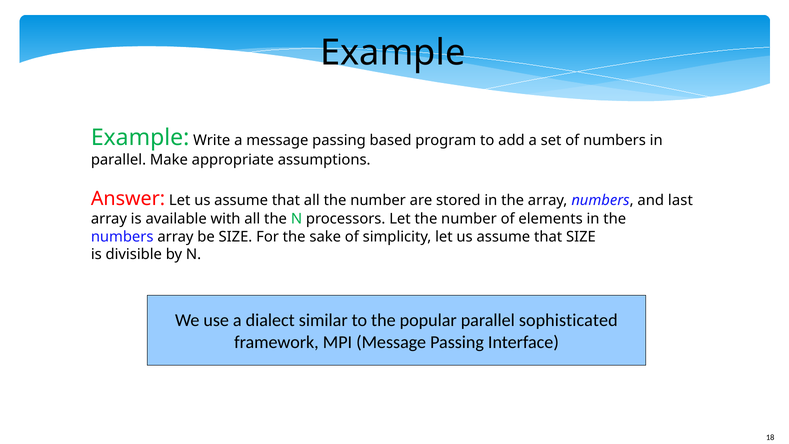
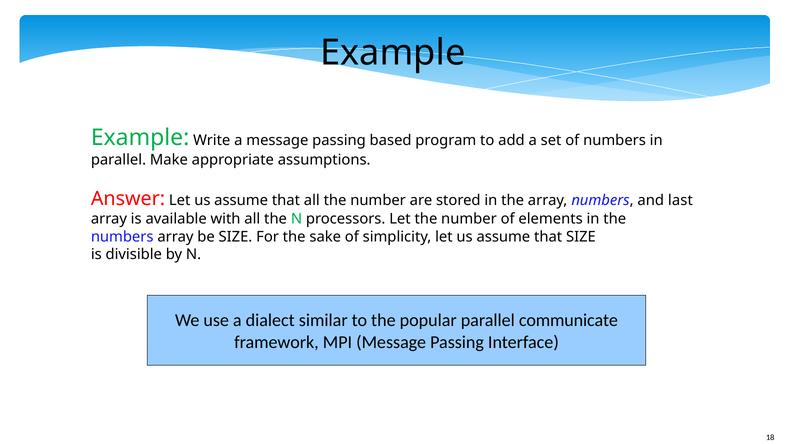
sophisticated: sophisticated -> communicate (568, 320)
